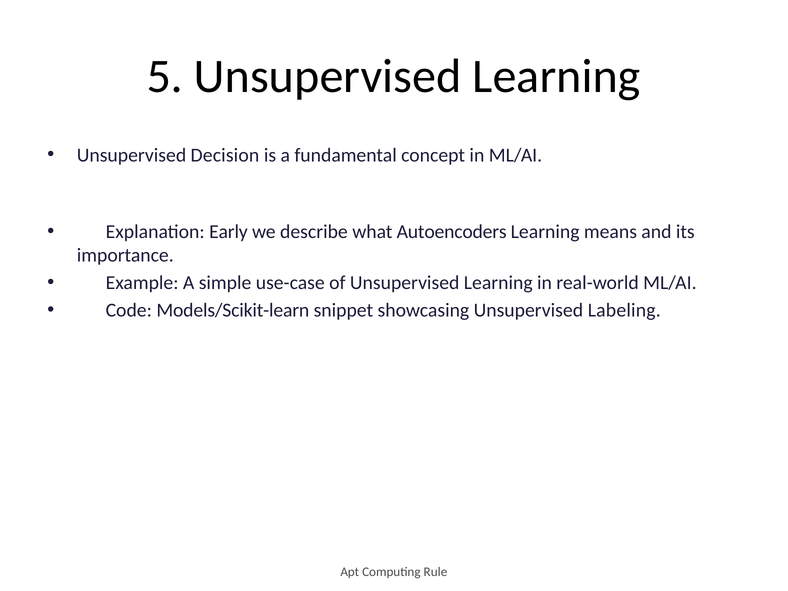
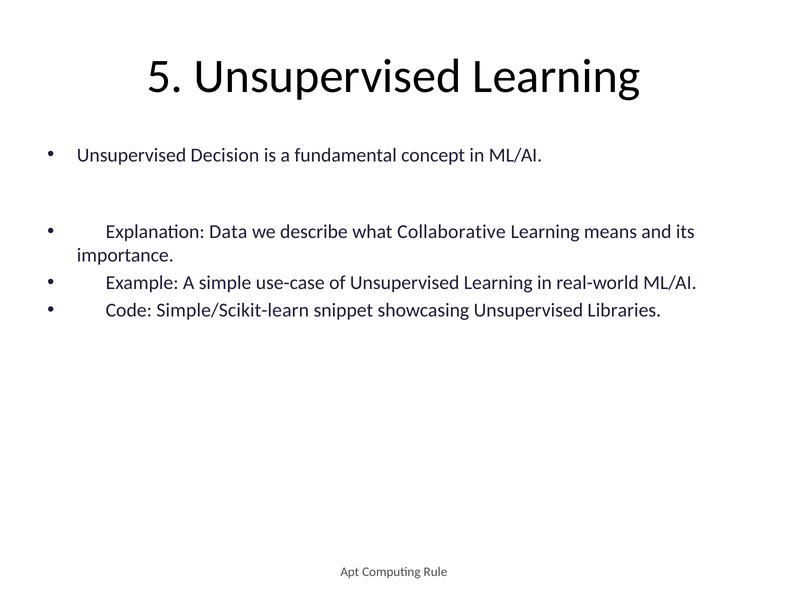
Early: Early -> Data (228, 232)
Autoencoders: Autoencoders -> Collaborative (451, 232)
Models/Scikit-learn: Models/Scikit-learn -> Simple/Scikit-learn (233, 310)
Labeling: Labeling -> Libraries (624, 310)
